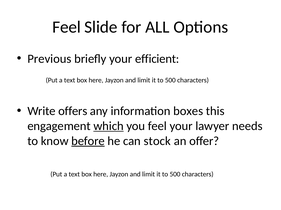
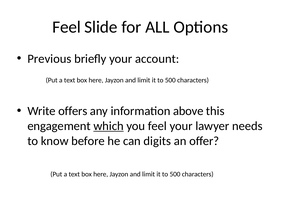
efficient: efficient -> account (157, 59)
boxes: boxes -> above (188, 111)
before underline: present -> none (88, 141)
stock: stock -> digits (157, 141)
